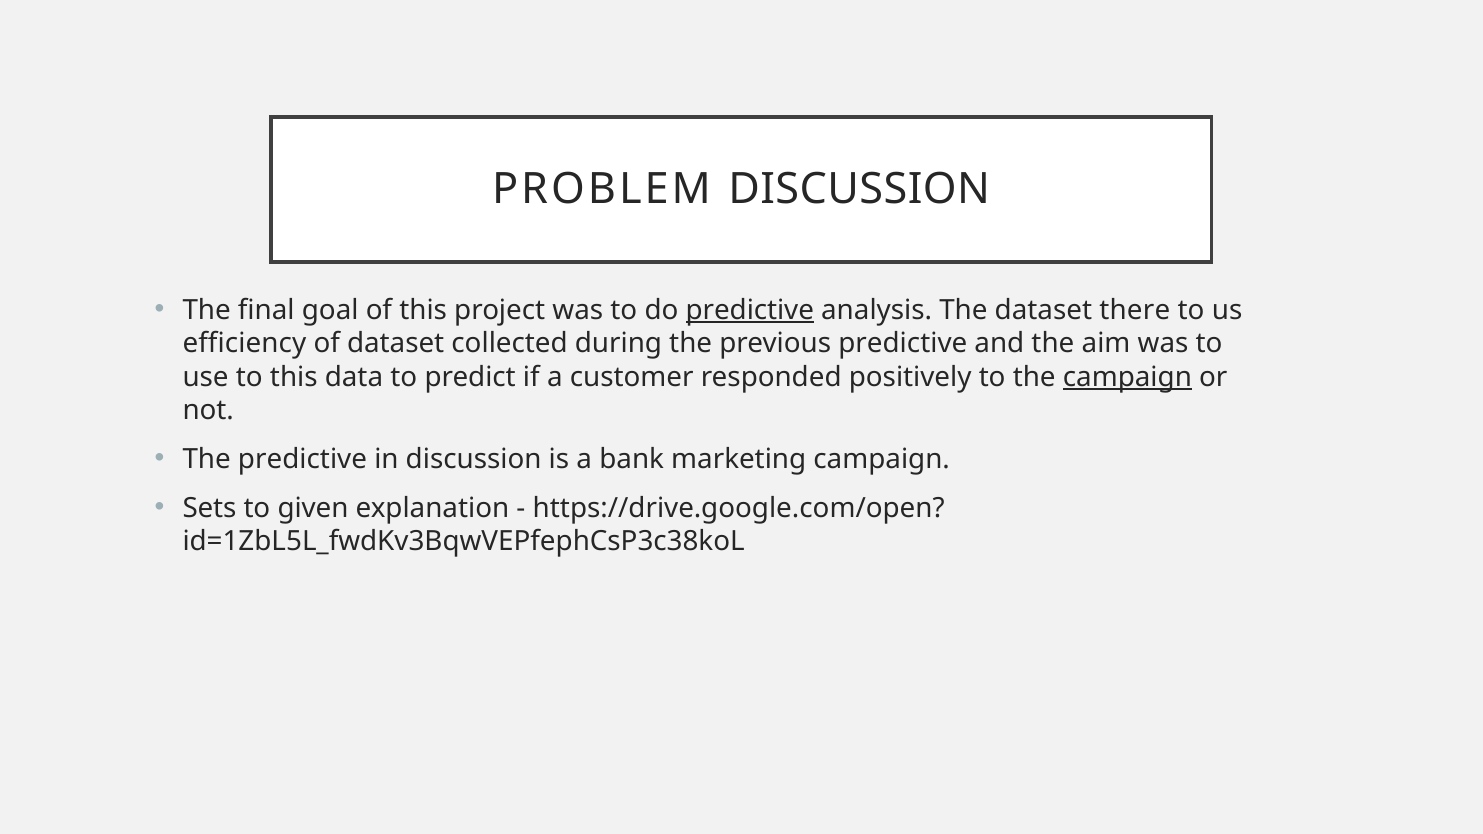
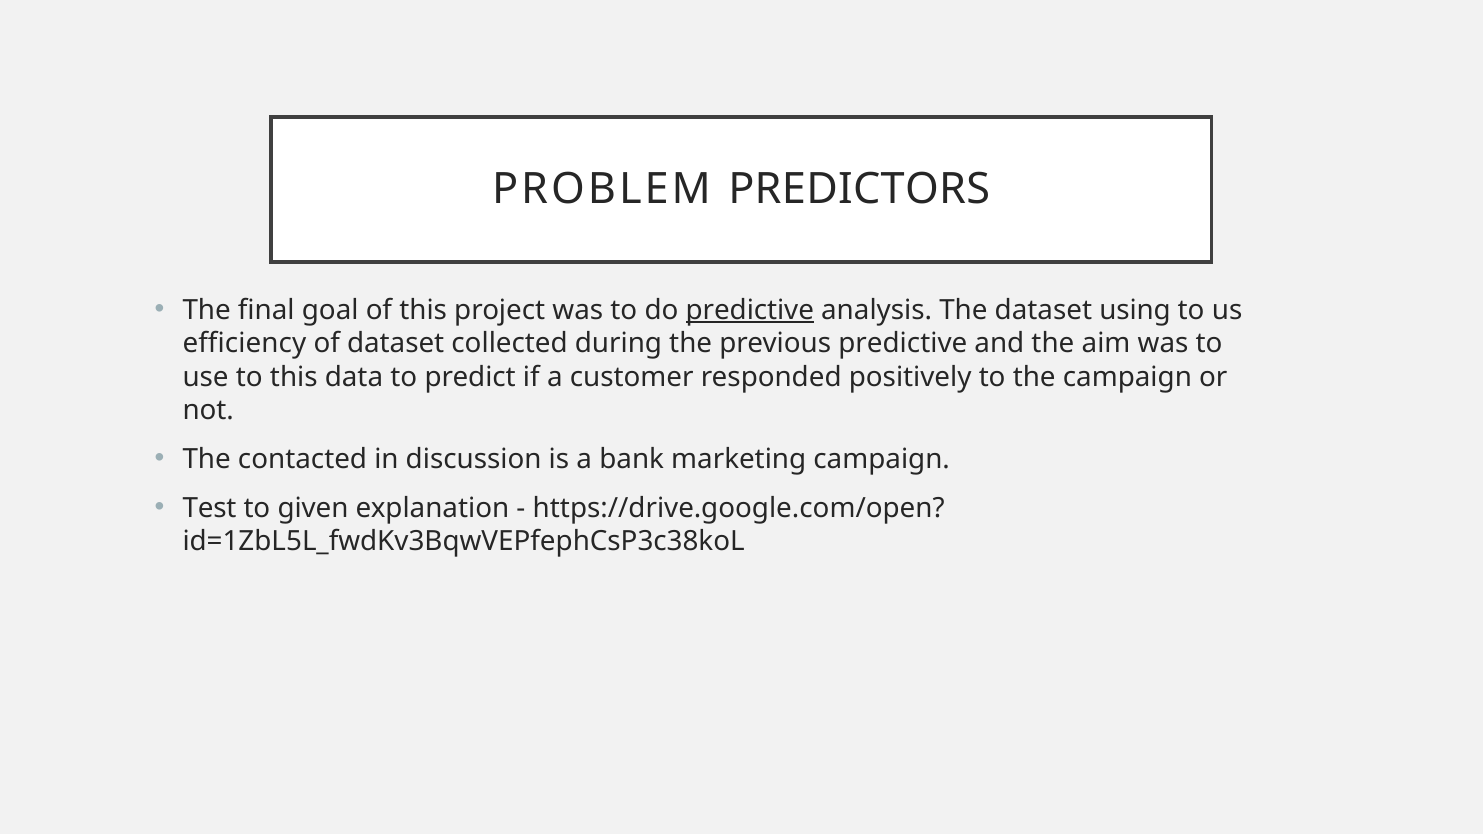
PROBLEM DISCUSSION: DISCUSSION -> PREDICTORS (859, 189)
there: there -> using (1135, 310)
campaign underline: present -> none (1127, 377)
The predictive: predictive -> contacted (303, 459)
Sets: Sets -> Test (210, 508)
